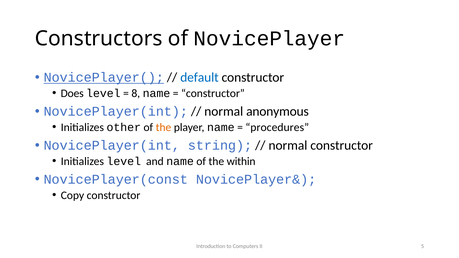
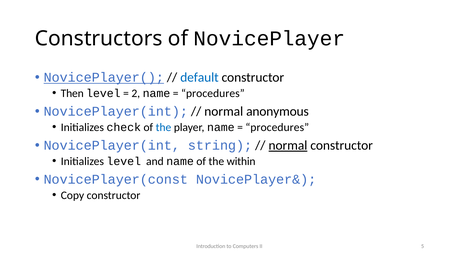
Does: Does -> Then (72, 93)
8: 8 -> 2 (136, 93)
constructor: constructor -> procedures (213, 93)
other: other -> check (124, 127)
the colour: orange -> blue (163, 127)
normal underline: none -> present (288, 146)
